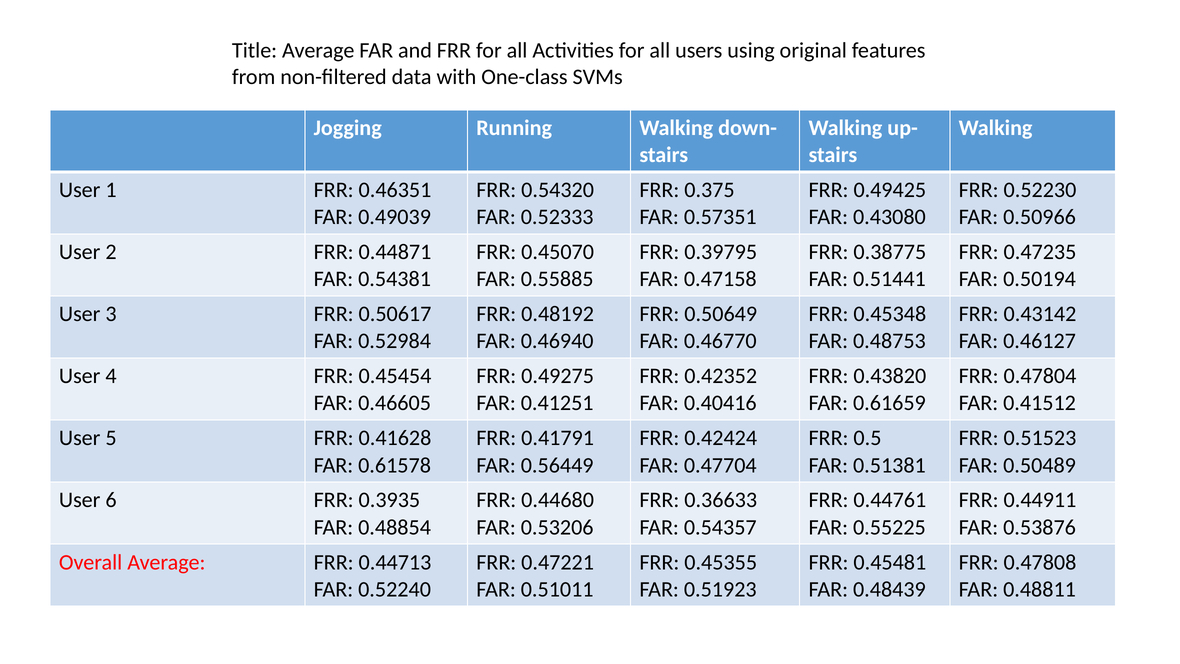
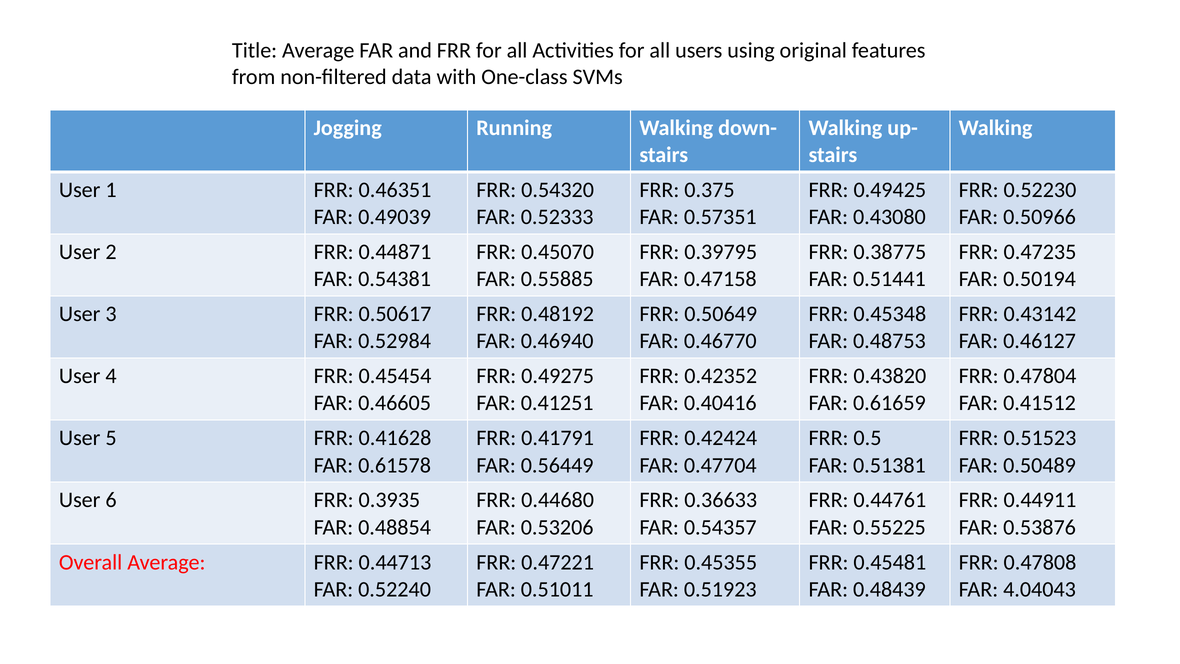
0.48811: 0.48811 -> 4.04043 (1040, 589)
